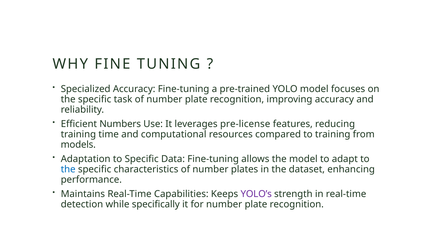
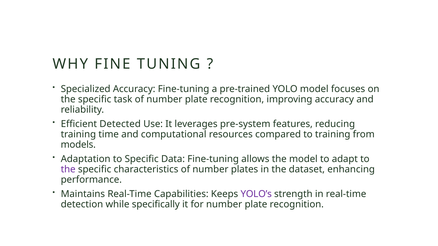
Numbers: Numbers -> Detected (120, 124)
pre-license: pre-license -> pre-system (245, 124)
the colour: blue -> purple (68, 170)
